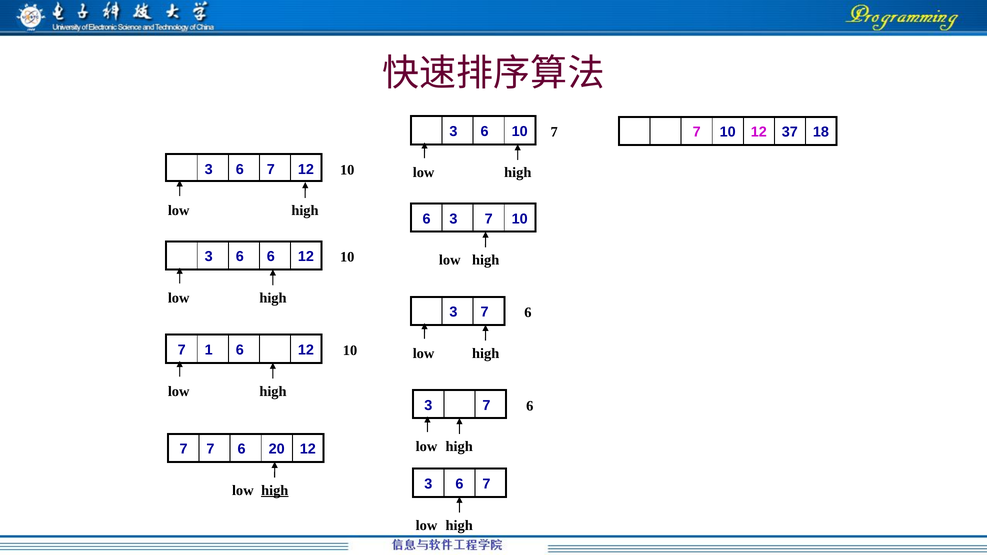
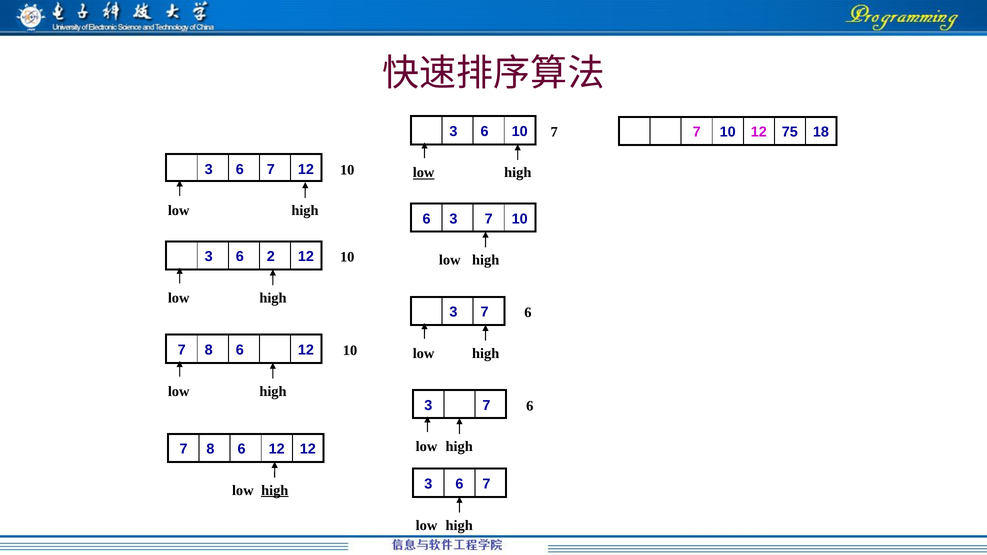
37: 37 -> 75 (790, 132)
low underline: none -> present (424, 173)
6 6: 6 -> 2 (271, 257)
1: 1 -> 8 (209, 350)
7: 7 -> 8 (210, 449)
20: 20 -> 12 (277, 449)
